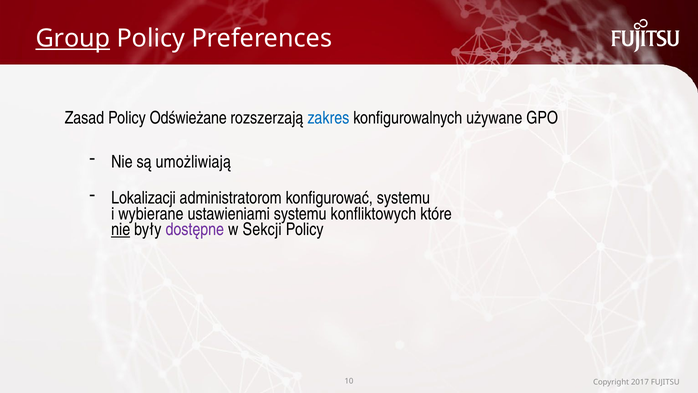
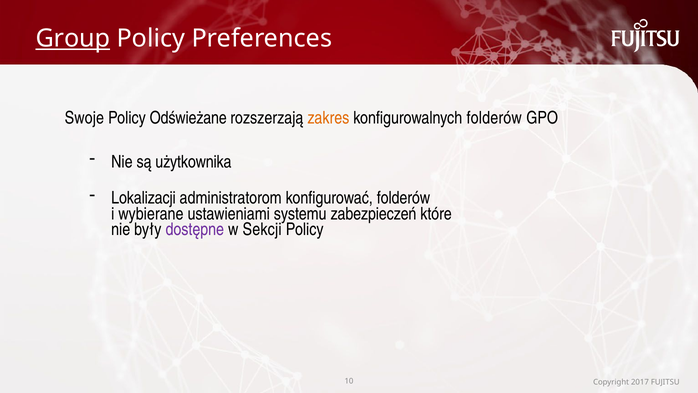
Zasad: Zasad -> Swoje (84, 118)
zakres colour: blue -> orange (328, 118)
konfigurowalnych używane: używane -> folderów (494, 118)
umożliwiają: umożliwiają -> użytkownika (193, 162)
konfigurować systemu: systemu -> folderów (403, 198)
konfliktowych: konfliktowych -> zabezpieczeń (373, 214)
nie underline: present -> none (121, 229)
